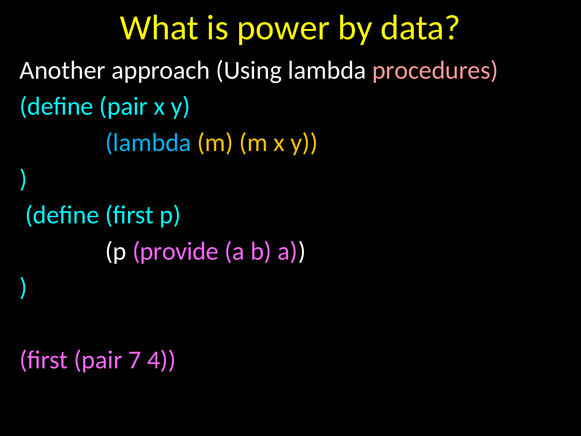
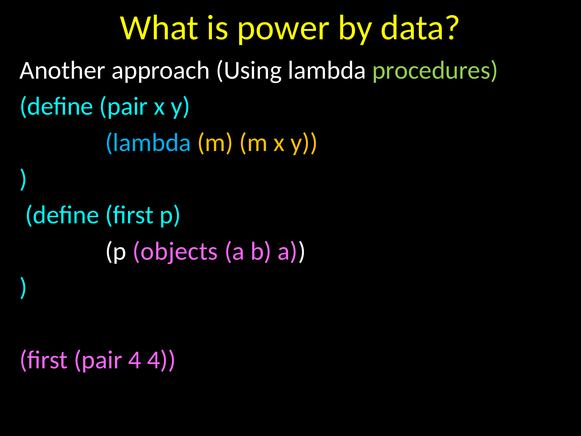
procedures colour: pink -> light green (435, 70)
provide: provide -> objects (175, 251)
pair 7: 7 -> 4 (135, 360)
